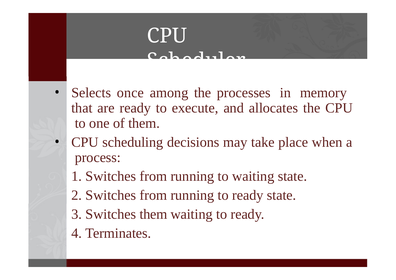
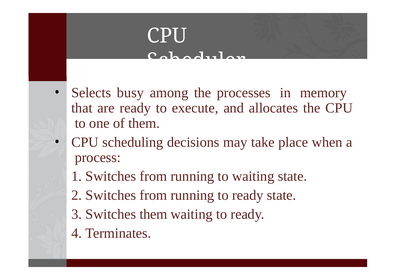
once: once -> busy (130, 93)
